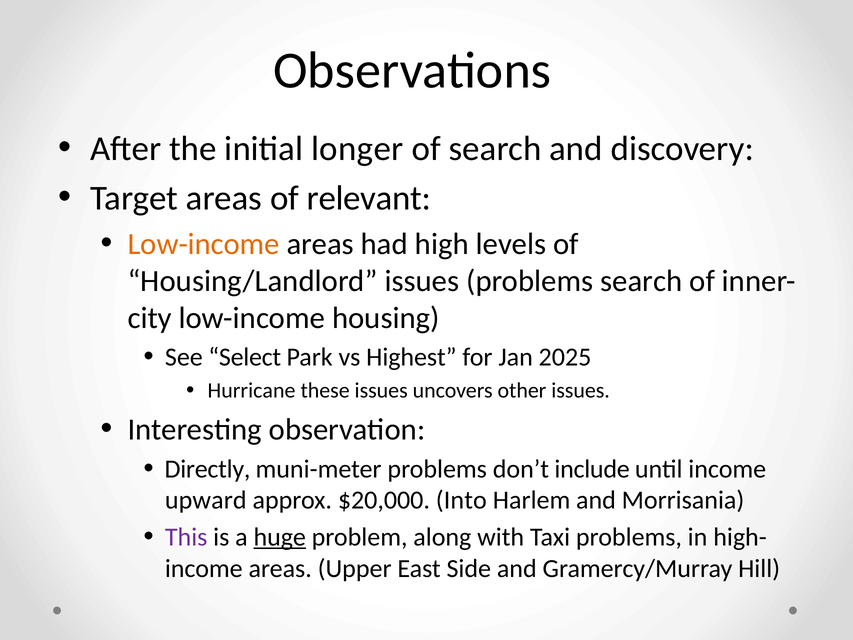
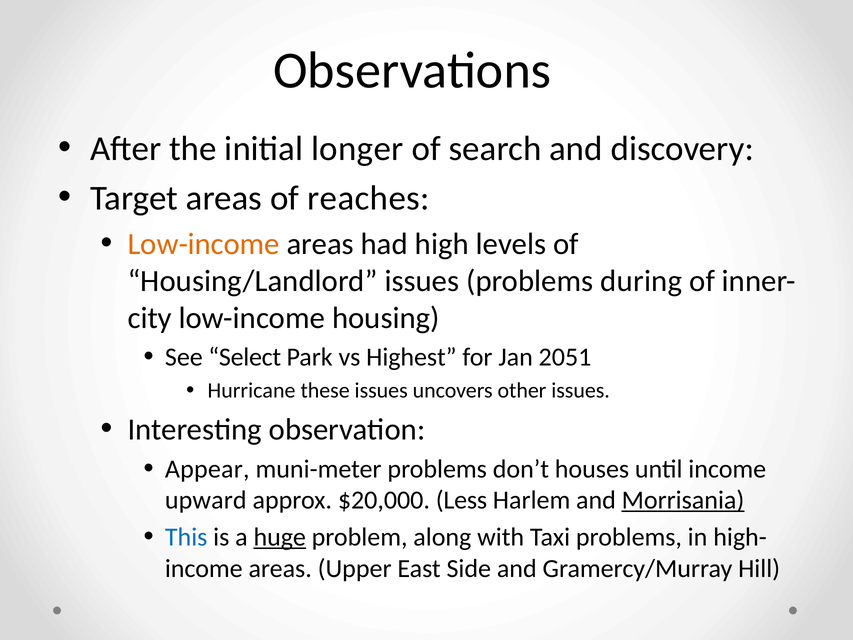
relevant: relevant -> reaches (369, 198)
problems search: search -> during (641, 281)
2025: 2025 -> 2051 (565, 357)
Directly: Directly -> Appear (207, 469)
include: include -> houses (592, 469)
Into: Into -> Less (461, 500)
Morrisania underline: none -> present (683, 500)
This colour: purple -> blue (186, 537)
